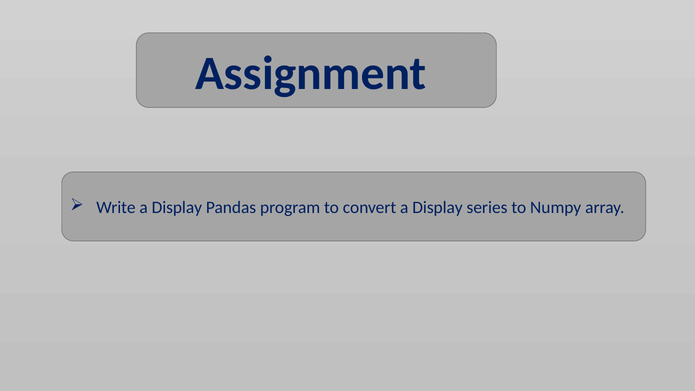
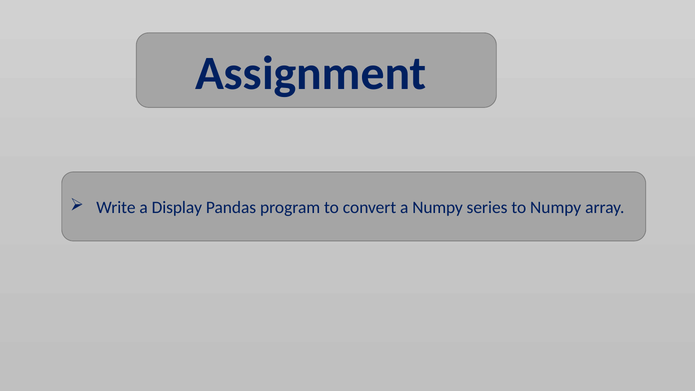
convert a Display: Display -> Numpy (438, 208)
